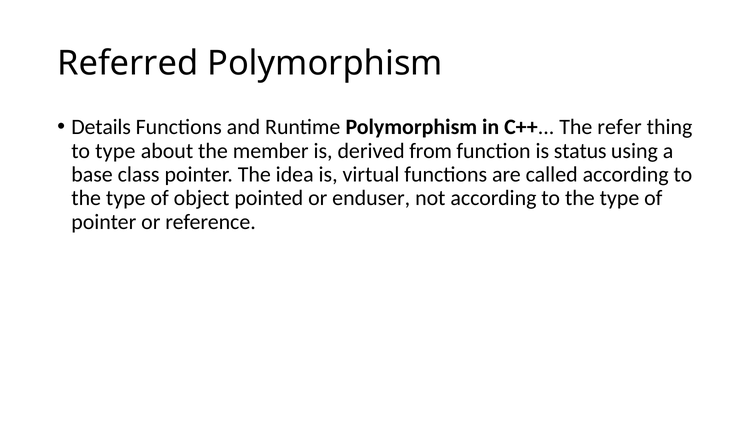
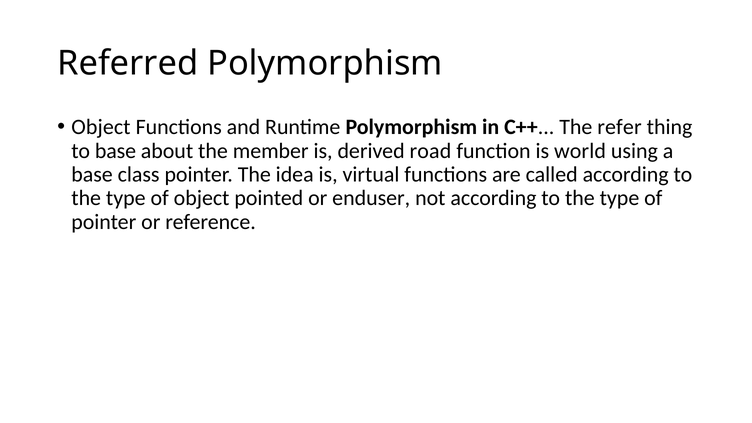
Details: Details -> Object (101, 127)
to type: type -> base (115, 151)
from: from -> road (430, 151)
status: status -> world (580, 151)
